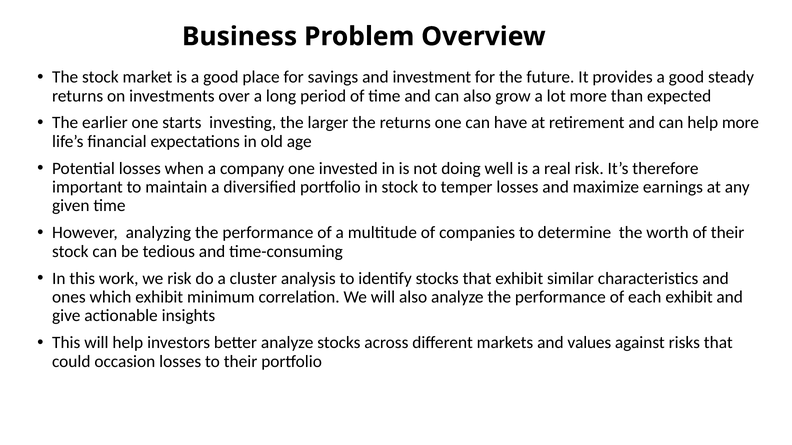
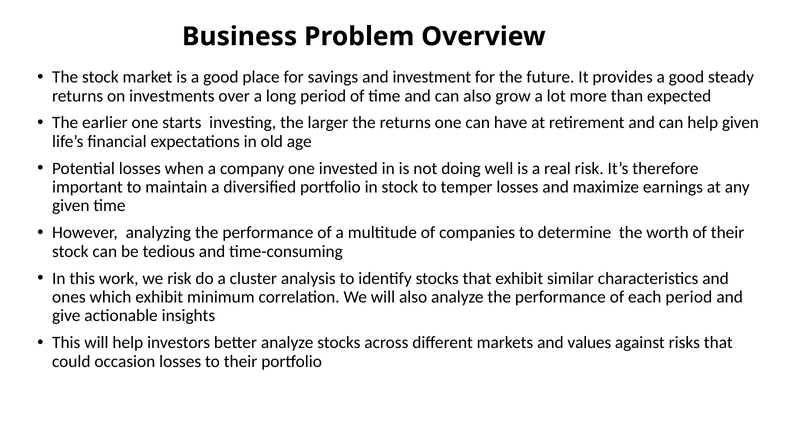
help more: more -> given (740, 123)
each exhibit: exhibit -> period (689, 297)
